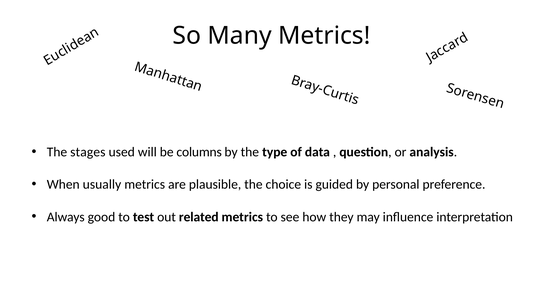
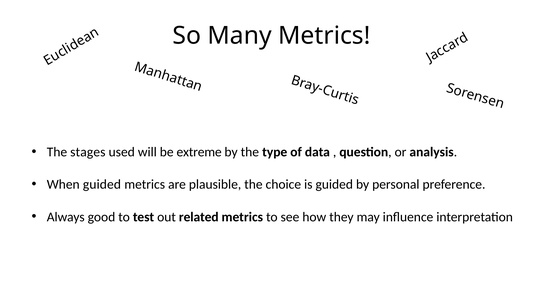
columns: columns -> extreme (199, 152)
When usually: usually -> guided (102, 184)
